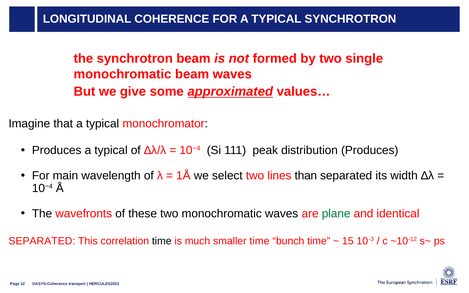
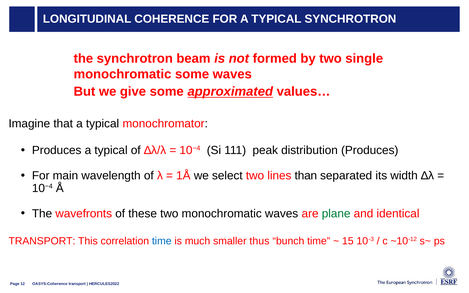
monochromatic beam: beam -> some (192, 74)
SEPARATED: SEPARATED -> TRANSPORT (42, 241)
time colour: black -> blue (162, 241)
smaller time: time -> thus (259, 241)
